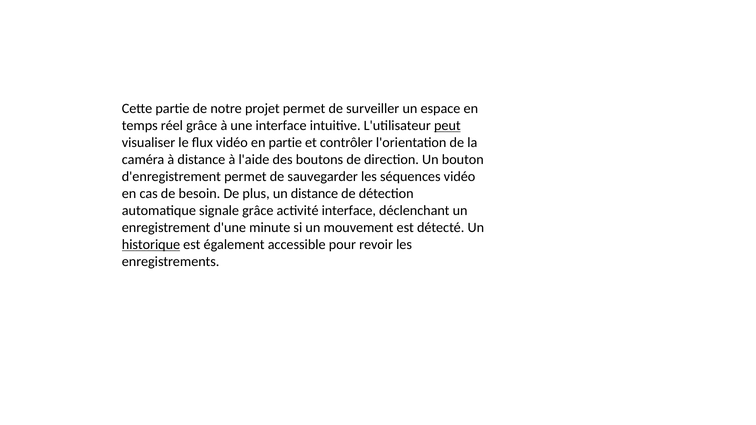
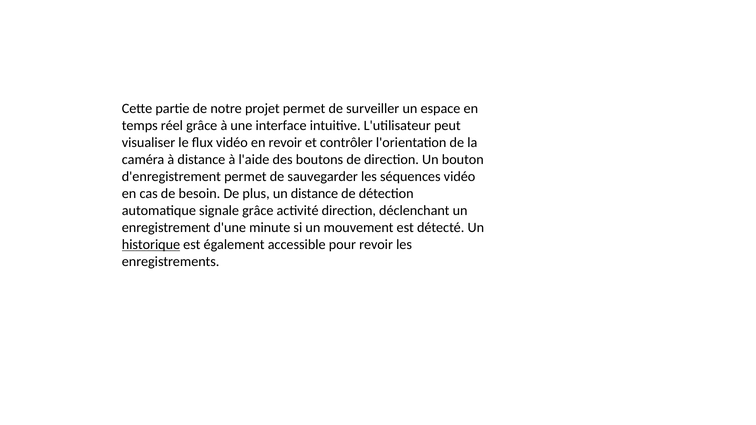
peut underline: present -> none (447, 126)
en partie: partie -> revoir (285, 143)
activité interface: interface -> direction (349, 211)
